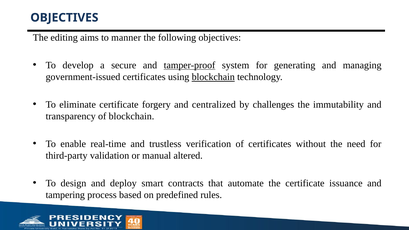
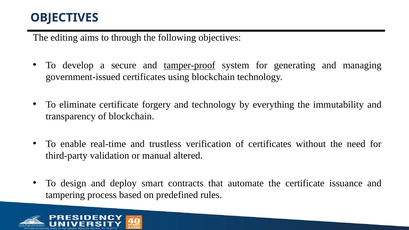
manner: manner -> through (126, 38)
blockchain underline: present -> none (213, 77)
and centralized: centralized -> technology (214, 105)
challenges: challenges -> everything (273, 105)
